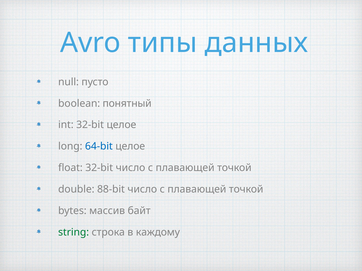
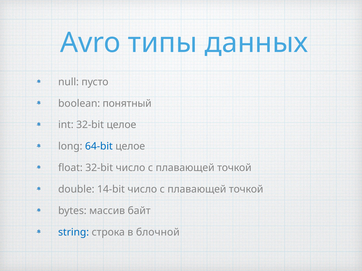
88-bit: 88-bit -> 14-bit (111, 190)
string colour: green -> blue (74, 233)
каждому: каждому -> блочной (158, 233)
